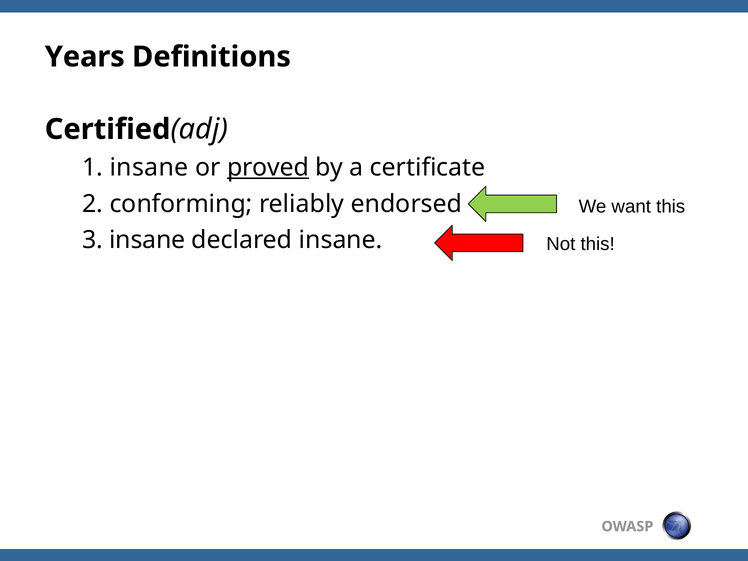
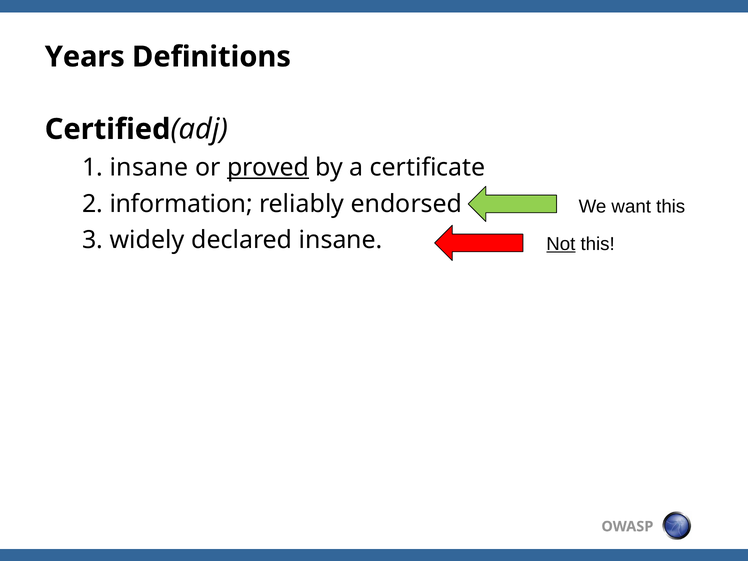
conforming: conforming -> information (181, 204)
3 insane: insane -> widely (147, 240)
Not underline: none -> present (561, 244)
